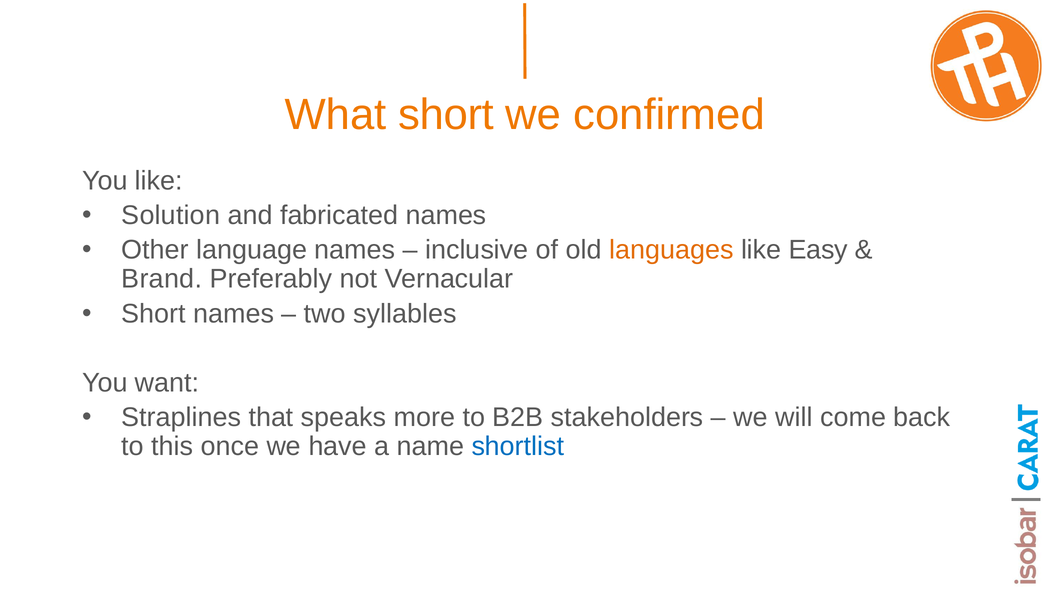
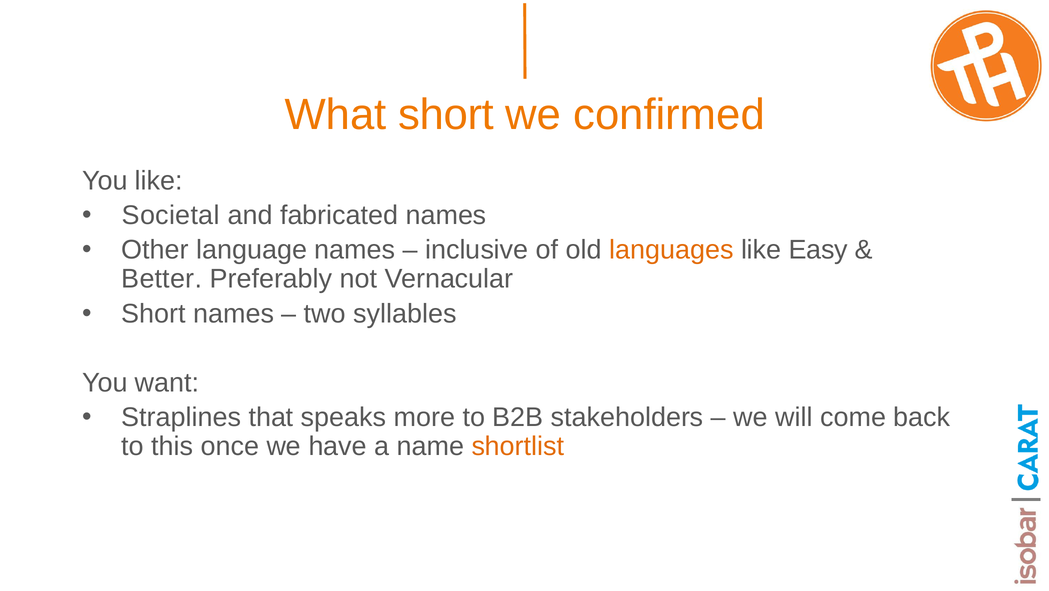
Solution: Solution -> Societal (171, 215)
Brand: Brand -> Better (162, 279)
shortlist colour: blue -> orange (518, 446)
